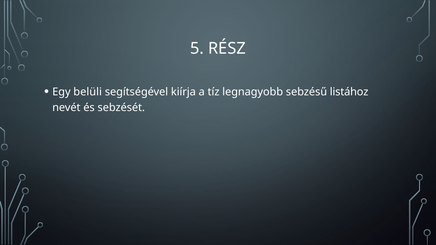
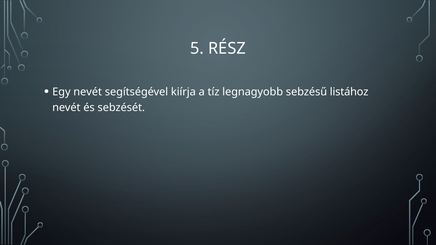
Egy belüli: belüli -> nevét (88, 92)
